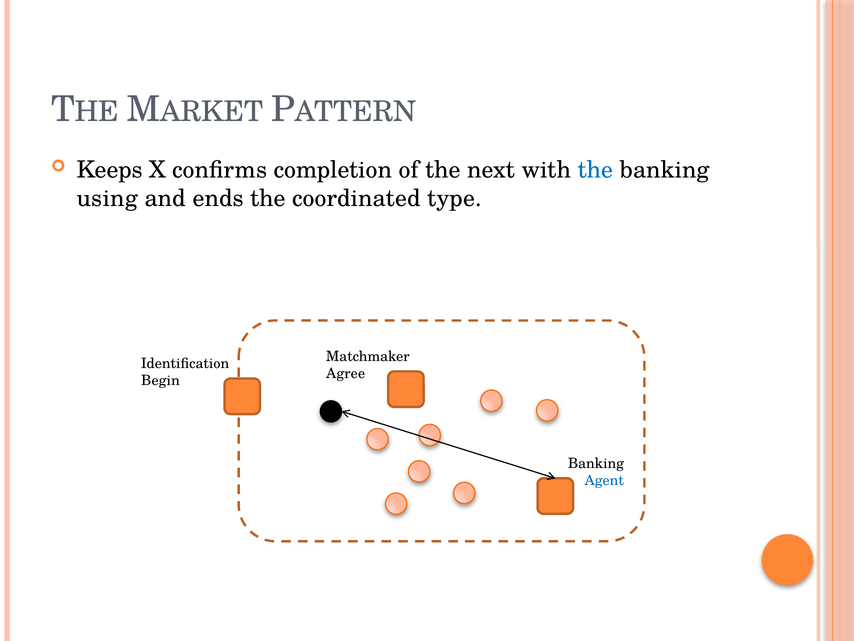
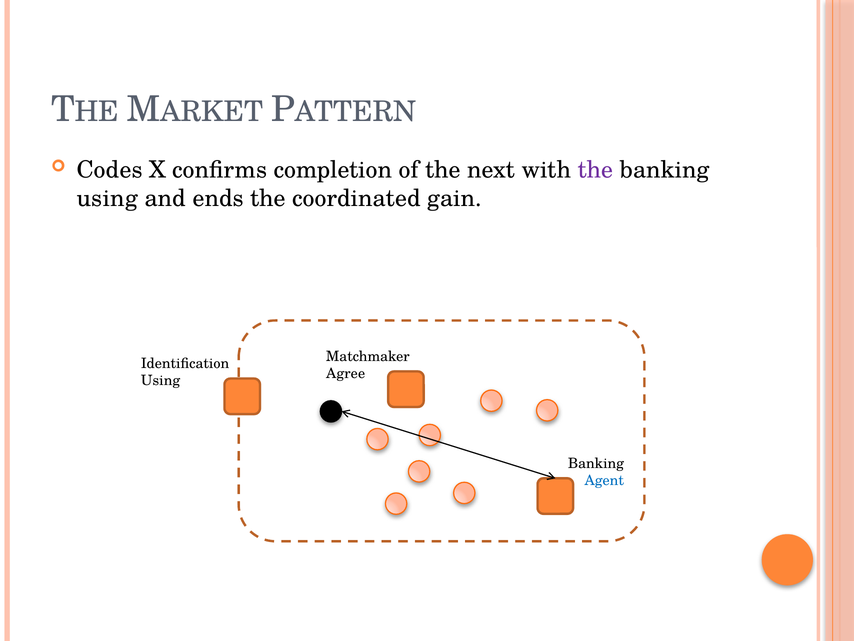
Keeps: Keeps -> Codes (110, 170)
the colour: blue -> purple (596, 170)
type: type -> gain (455, 198)
Begin: Begin -> Using (161, 380)
